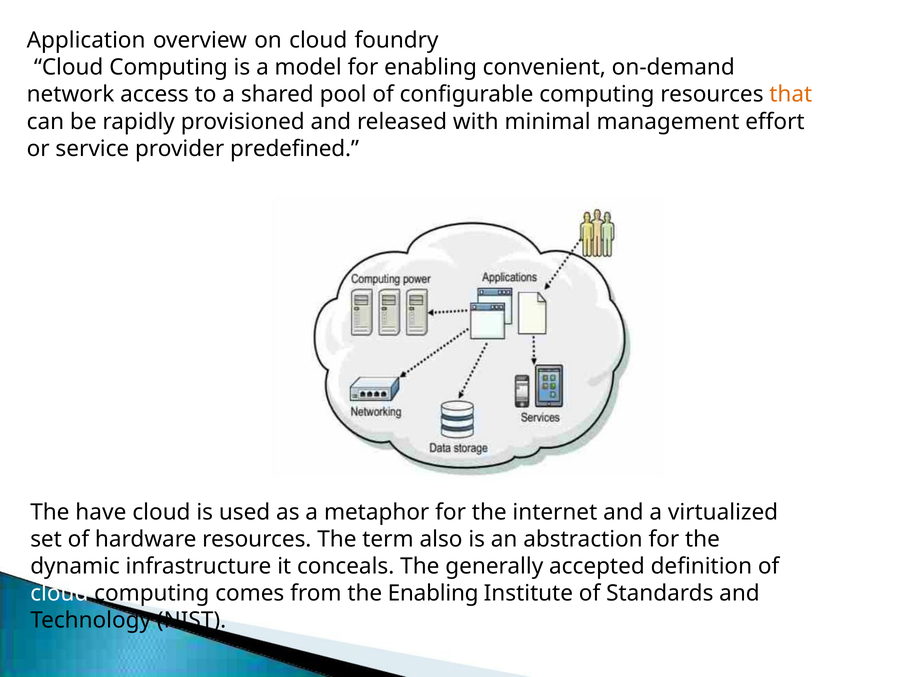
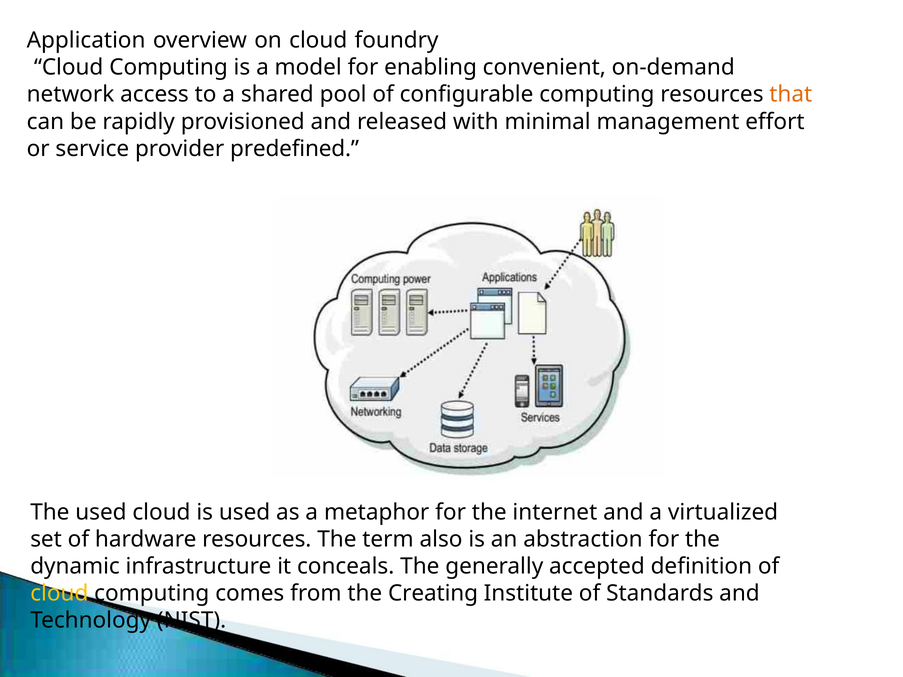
The have: have -> used (101, 512)
cloud colour: white -> yellow (59, 594)
the Enabling: Enabling -> Creating (433, 594)
